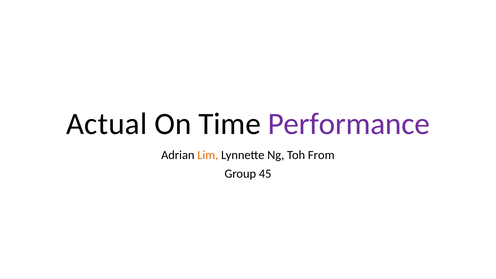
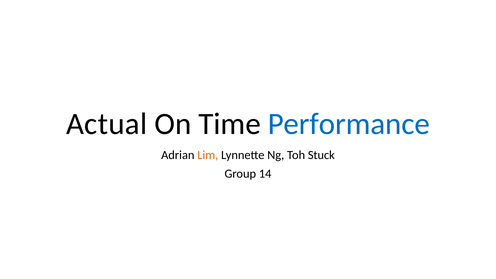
Performance colour: purple -> blue (349, 124)
From: From -> Stuck (321, 155)
45: 45 -> 14 (265, 174)
